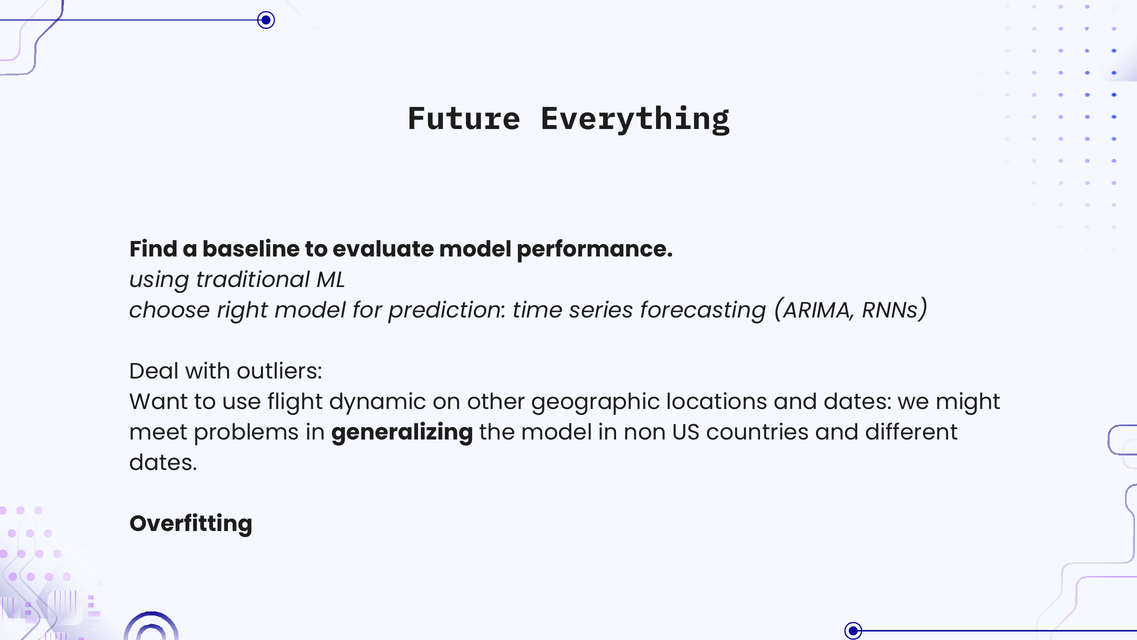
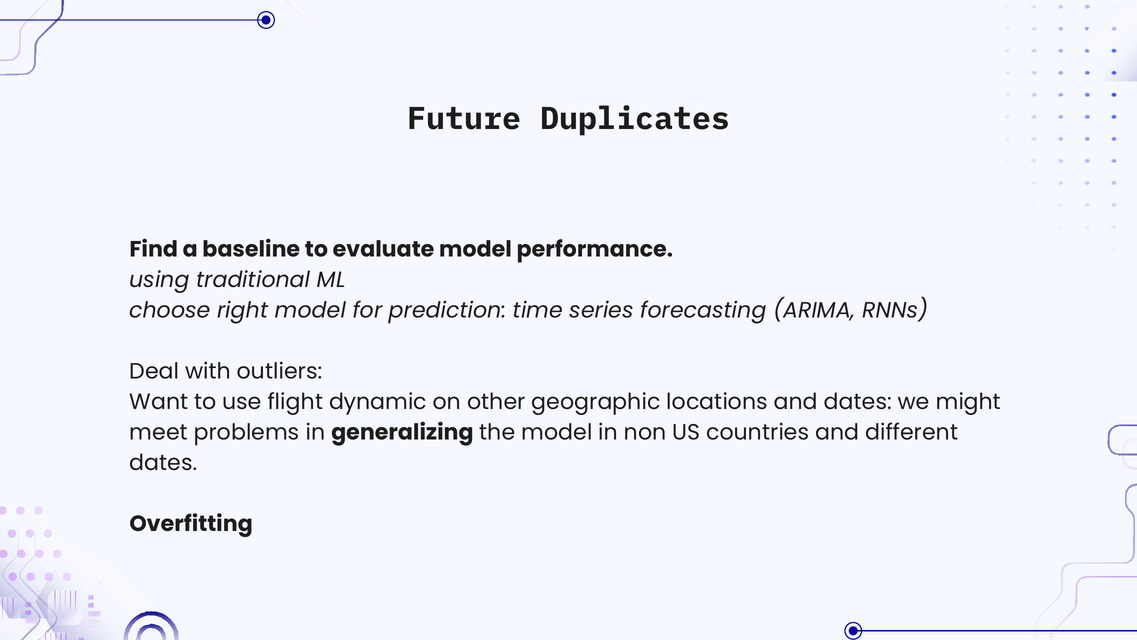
Everything: Everything -> Duplicates (635, 119)
